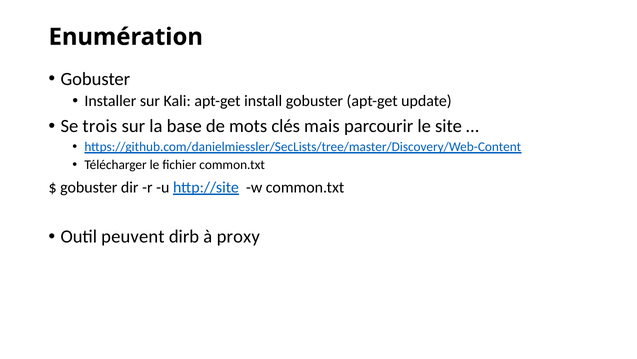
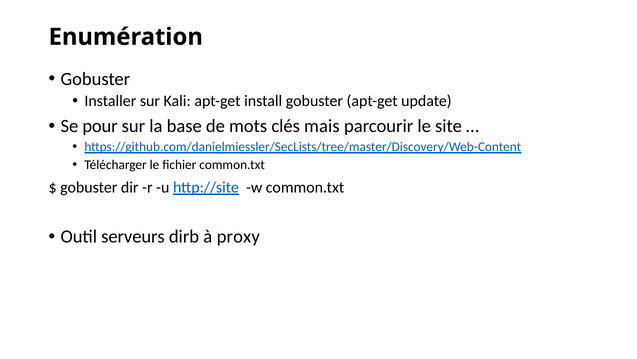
trois: trois -> pour (100, 126)
peuvent: peuvent -> serveurs (133, 236)
